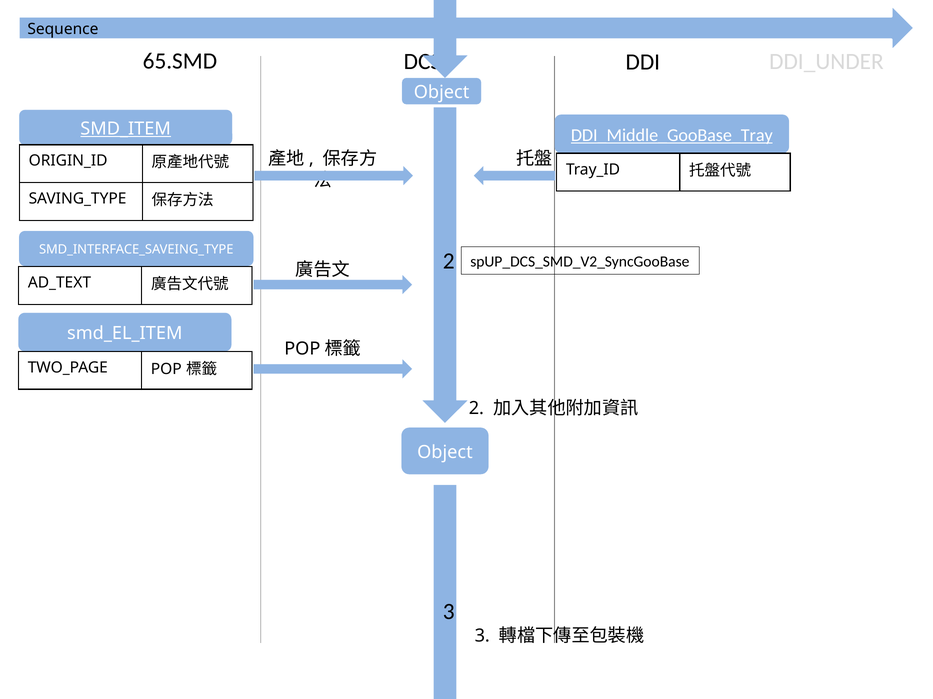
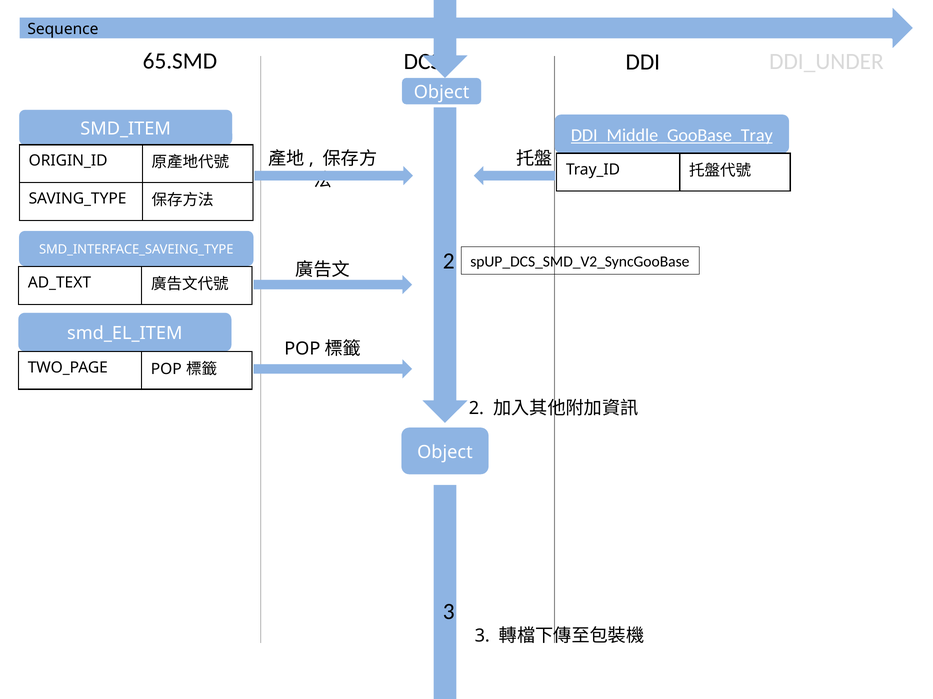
SMD_ITEM underline: present -> none (126, 129)
